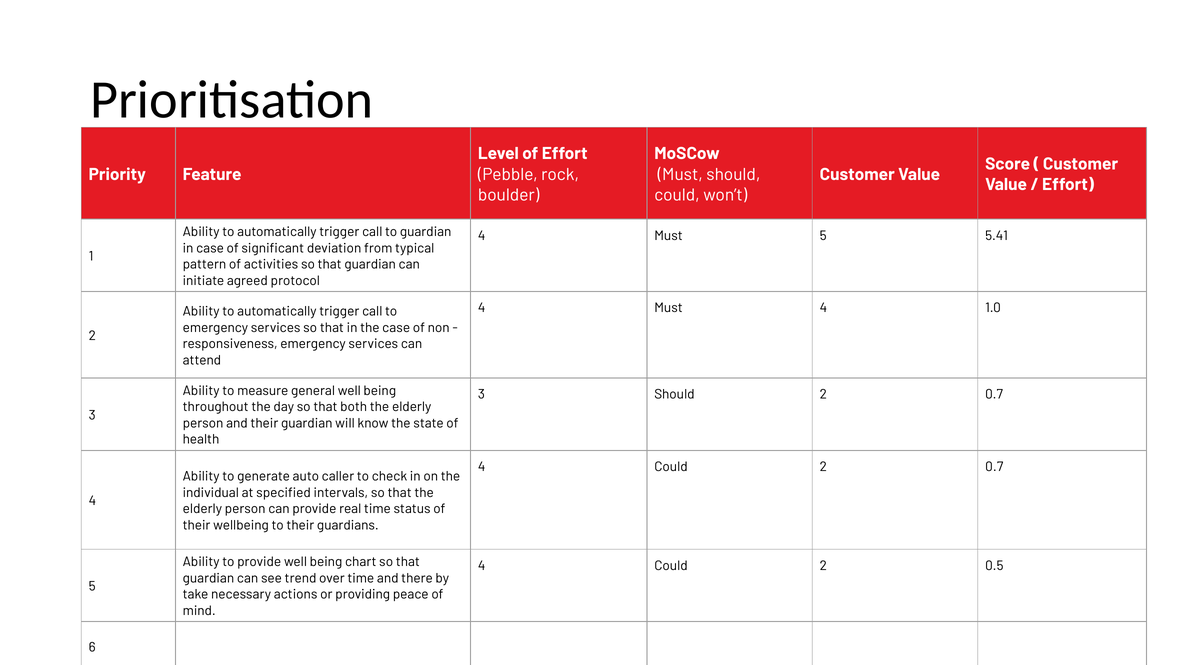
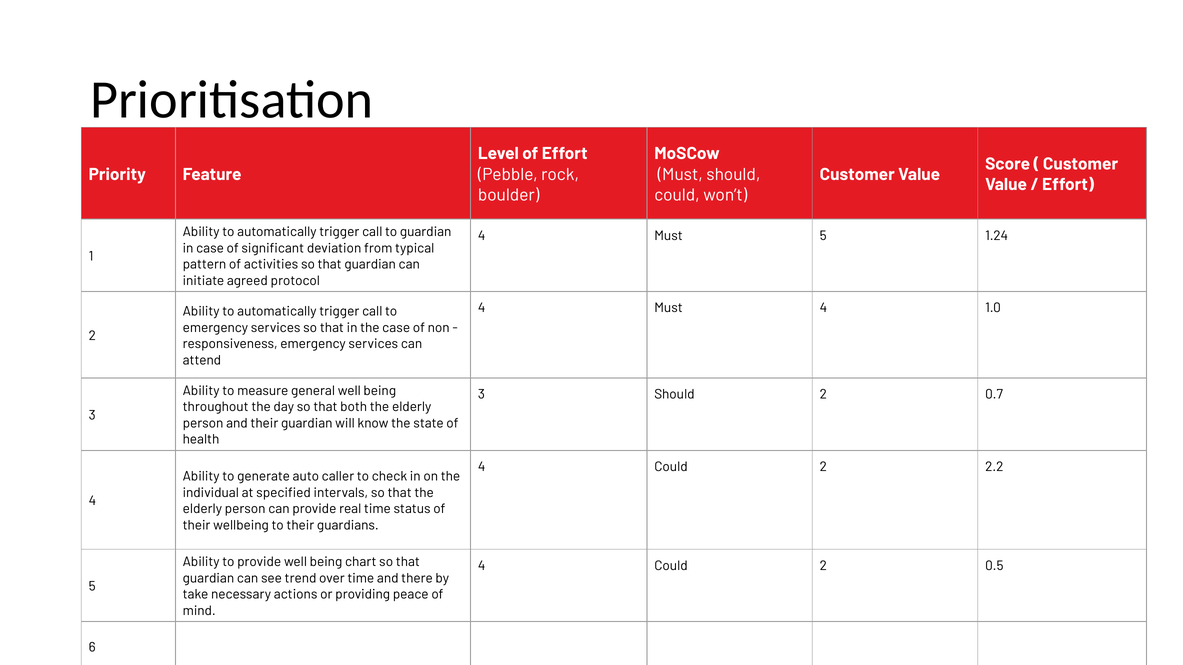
5.41: 5.41 -> 1.24 (997, 236)
Could 2 0.7: 0.7 -> 2.2 (994, 467)
